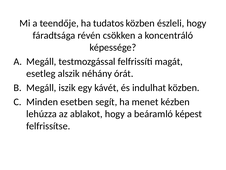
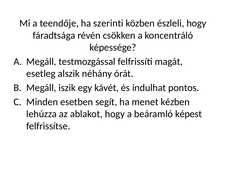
tudatos: tudatos -> szerinti (108, 23)
indulhat közben: közben -> pontos (184, 88)
